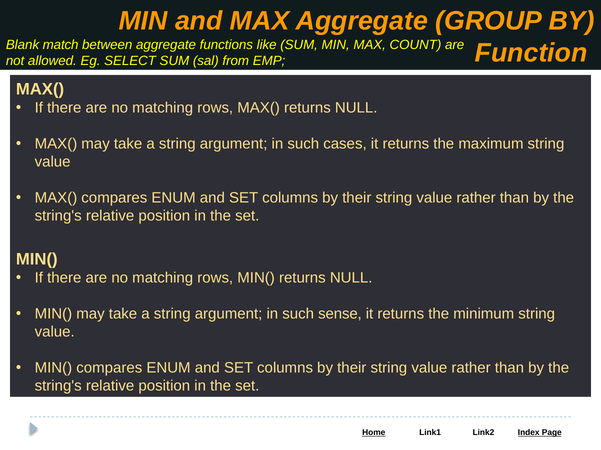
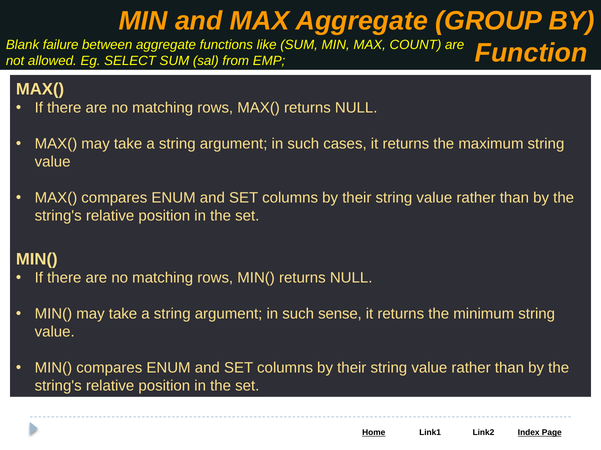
match: match -> failure (61, 45)
